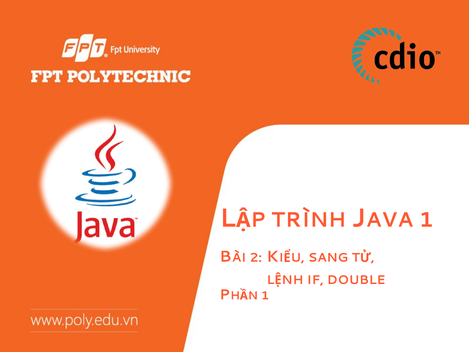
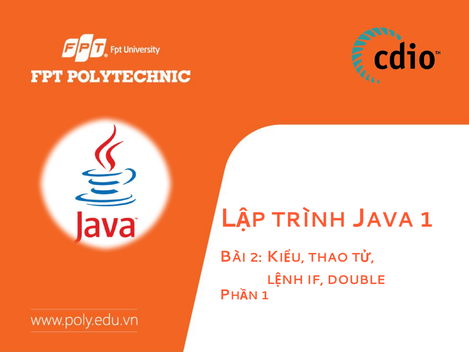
SANG: SANG -> THAO (328, 258)
